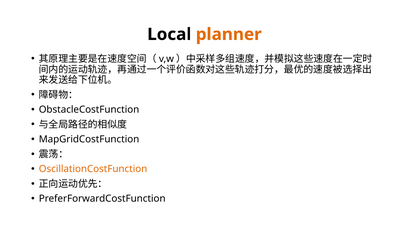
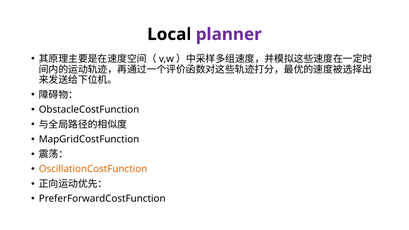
planner colour: orange -> purple (229, 34)
